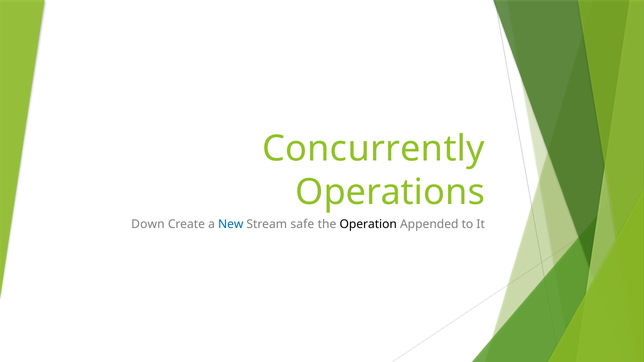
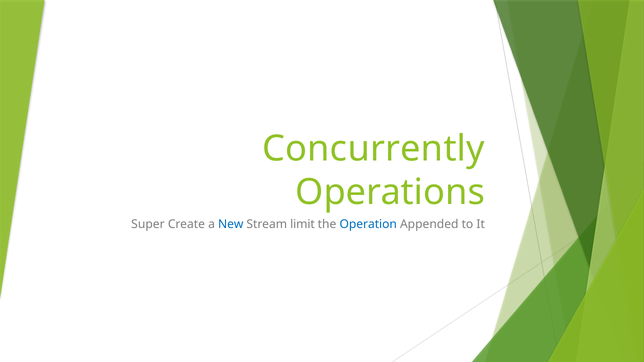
Down: Down -> Super (148, 224)
safe: safe -> limit (302, 224)
Operation colour: black -> blue (368, 224)
